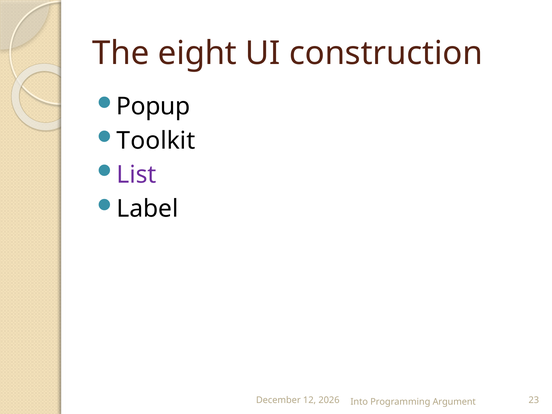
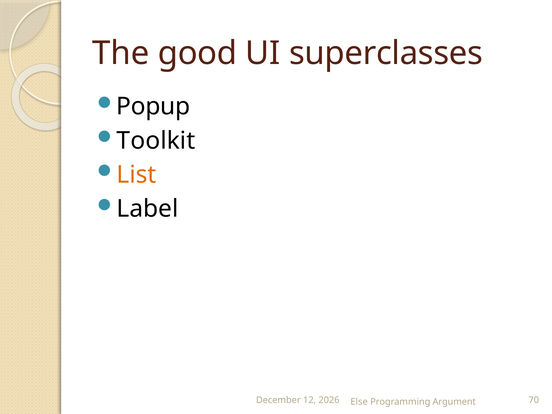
eight: eight -> good (197, 53)
construction: construction -> superclasses (386, 53)
List colour: purple -> orange (137, 175)
23: 23 -> 70 (534, 400)
Into: Into -> Else (359, 402)
